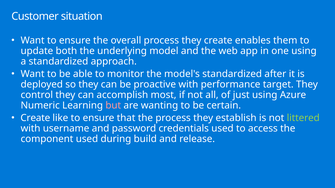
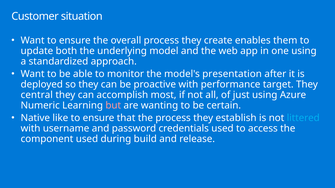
model's standardized: standardized -> presentation (232, 74)
control: control -> central (37, 95)
Create: Create -> Native (35, 118)
littered colour: light green -> light blue (303, 118)
